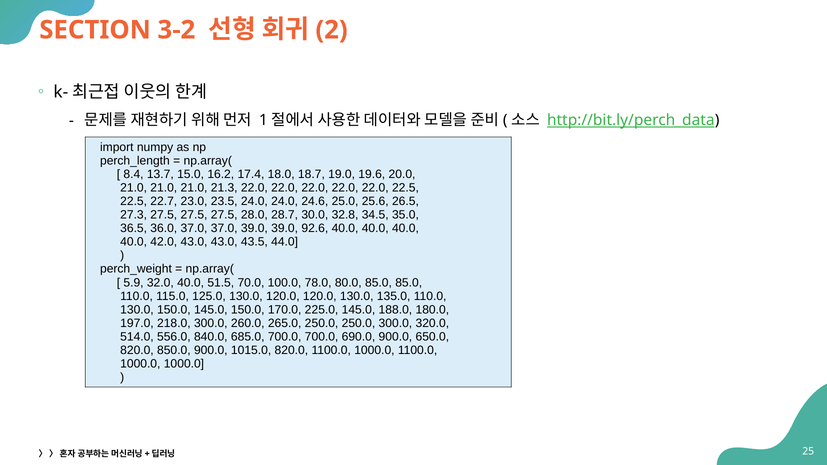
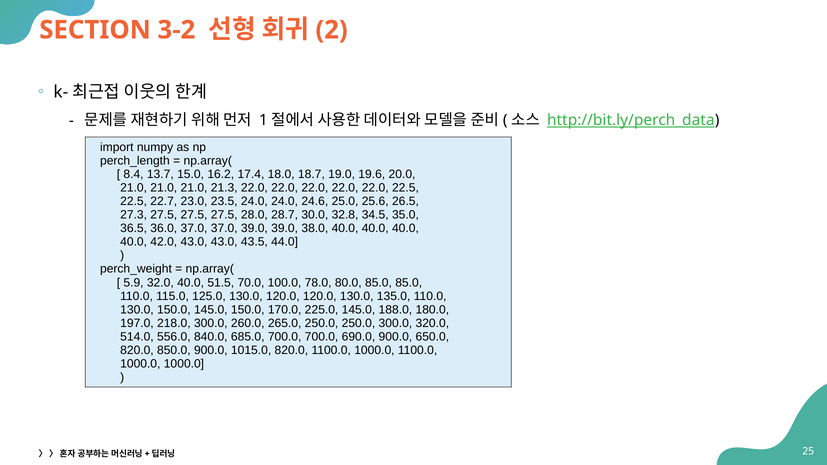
92.6: 92.6 -> 38.0 (315, 228)
